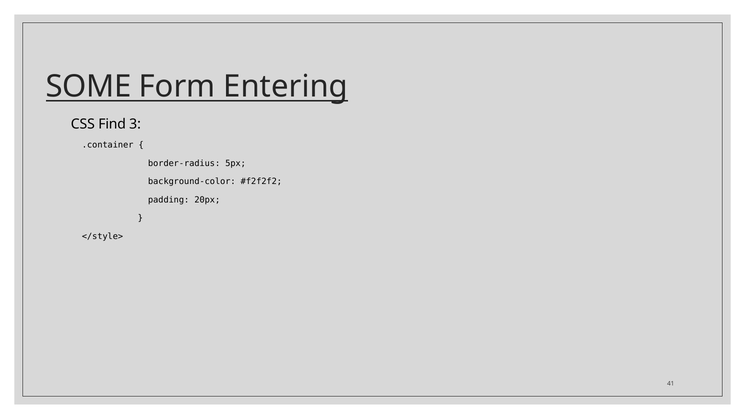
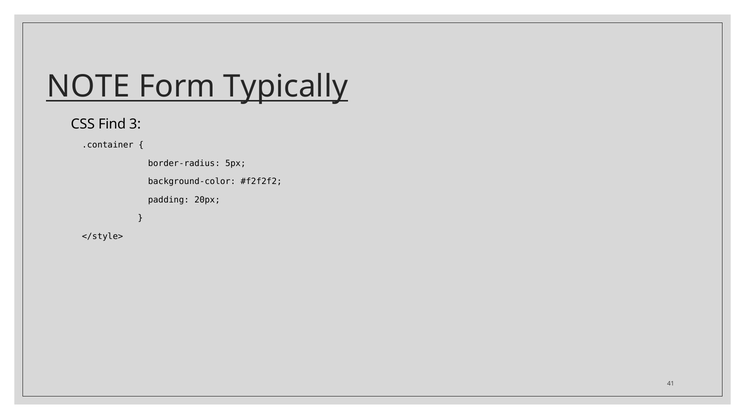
SOME: SOME -> NOTE (88, 87)
Entering: Entering -> Typically (286, 87)
